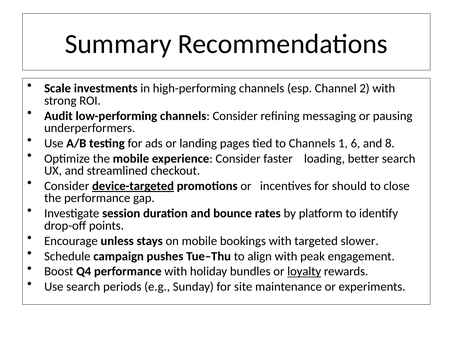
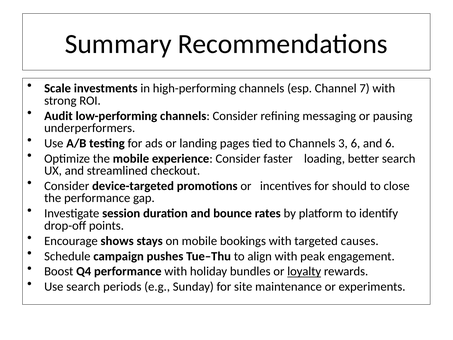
2: 2 -> 7 (365, 88)
1: 1 -> 3 (343, 143)
and 8: 8 -> 6 (390, 143)
device-targeted underline: present -> none (133, 186)
unless: unless -> shows (117, 241)
slower: slower -> causes (360, 241)
